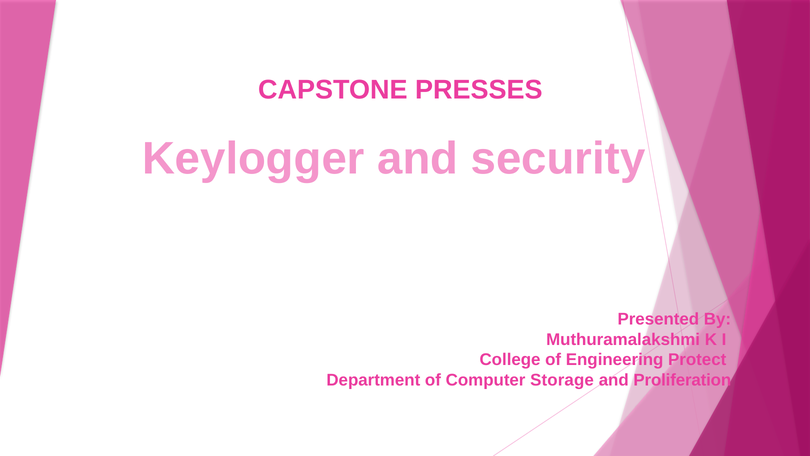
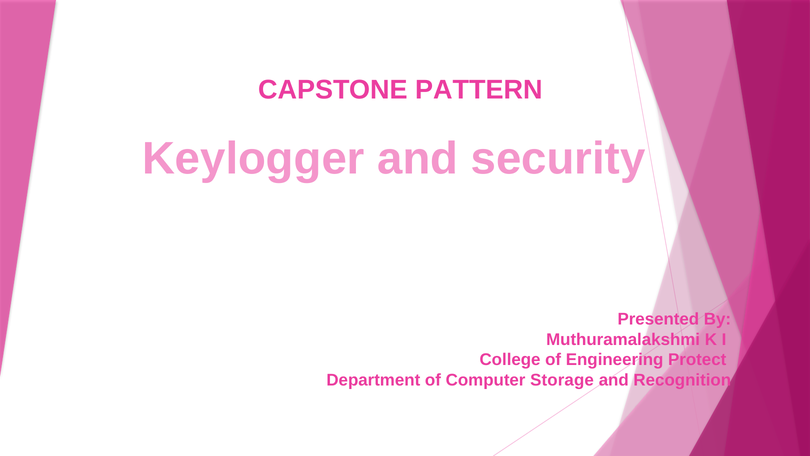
PRESSES: PRESSES -> PATTERN (479, 90)
Proliferation: Proliferation -> Recognition (682, 380)
